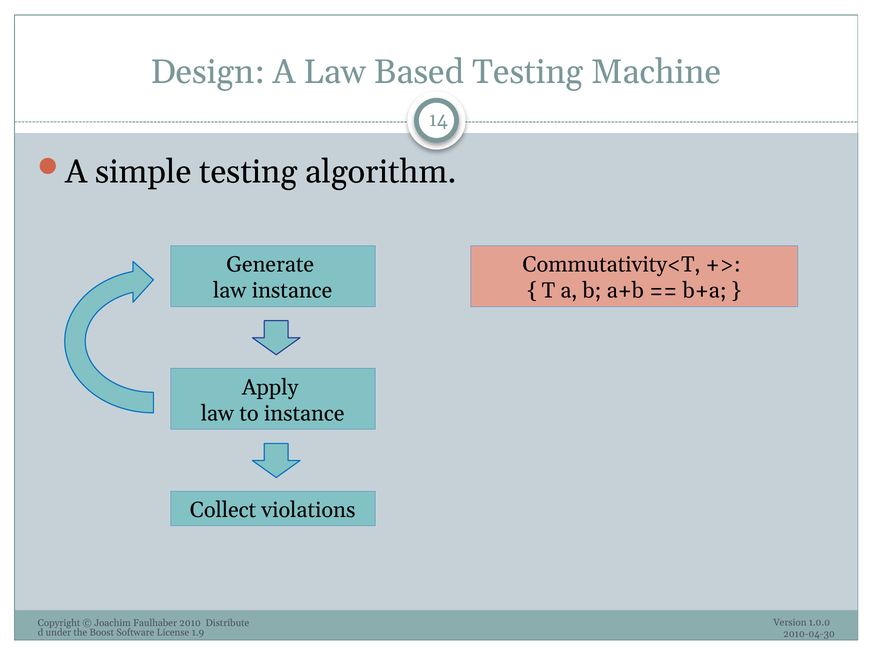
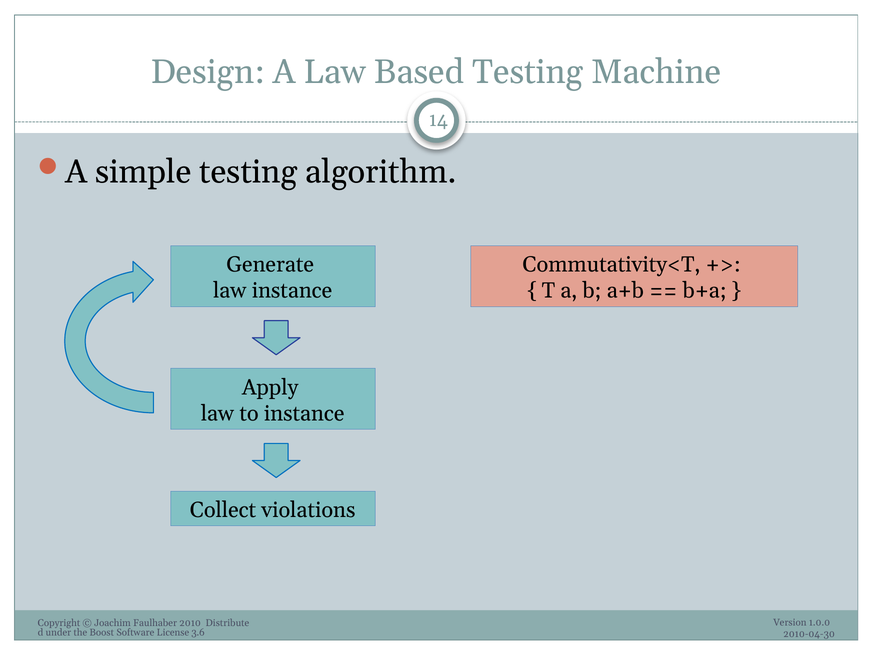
1.9: 1.9 -> 3.6 (198, 633)
